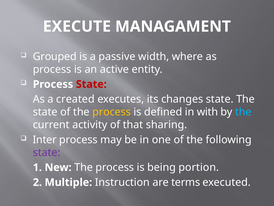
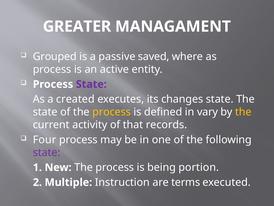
EXECUTE: EXECUTE -> GREATER (77, 26)
width: width -> saved (154, 56)
State colour: red -> purple (91, 84)
with: with -> vary (207, 112)
the colour: light blue -> yellow (243, 112)
sharing: sharing -> records (167, 124)
Inter: Inter -> Four (45, 139)
